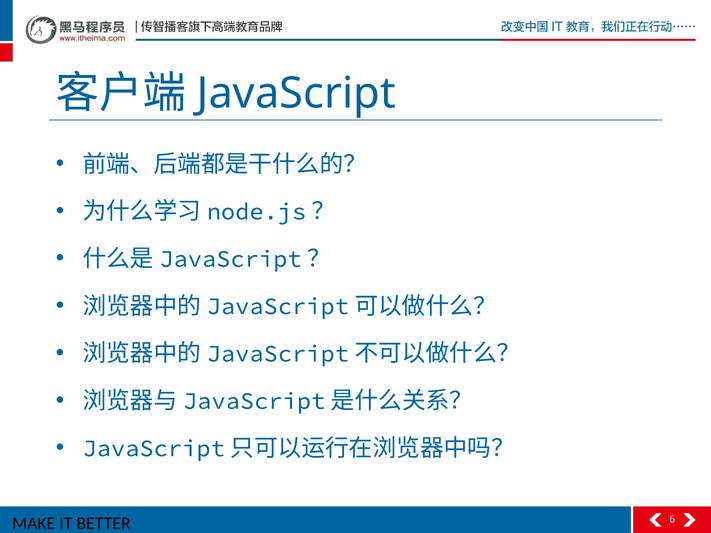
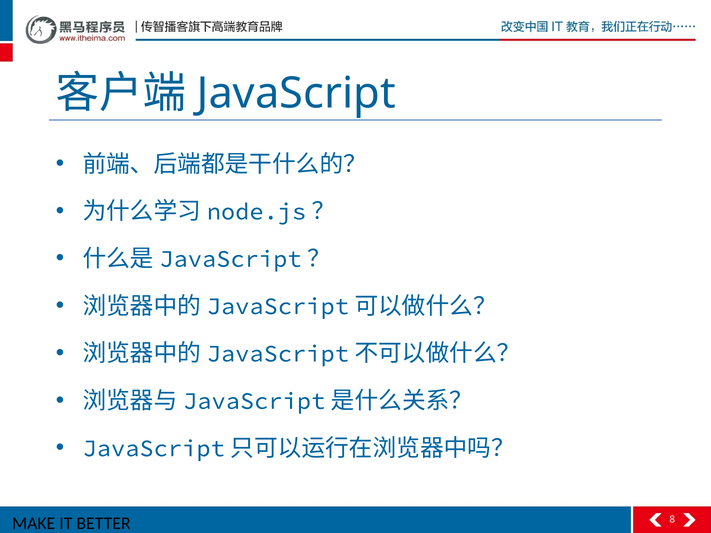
6: 6 -> 8 (672, 520)
